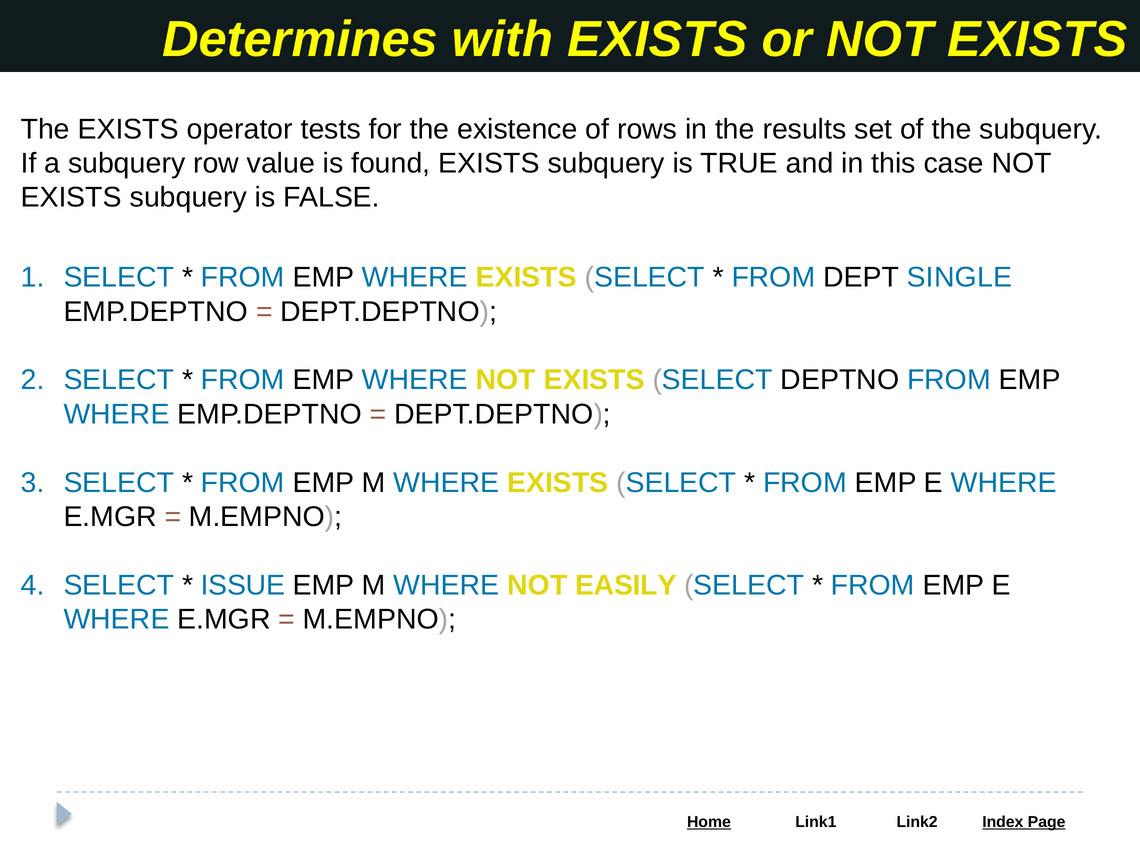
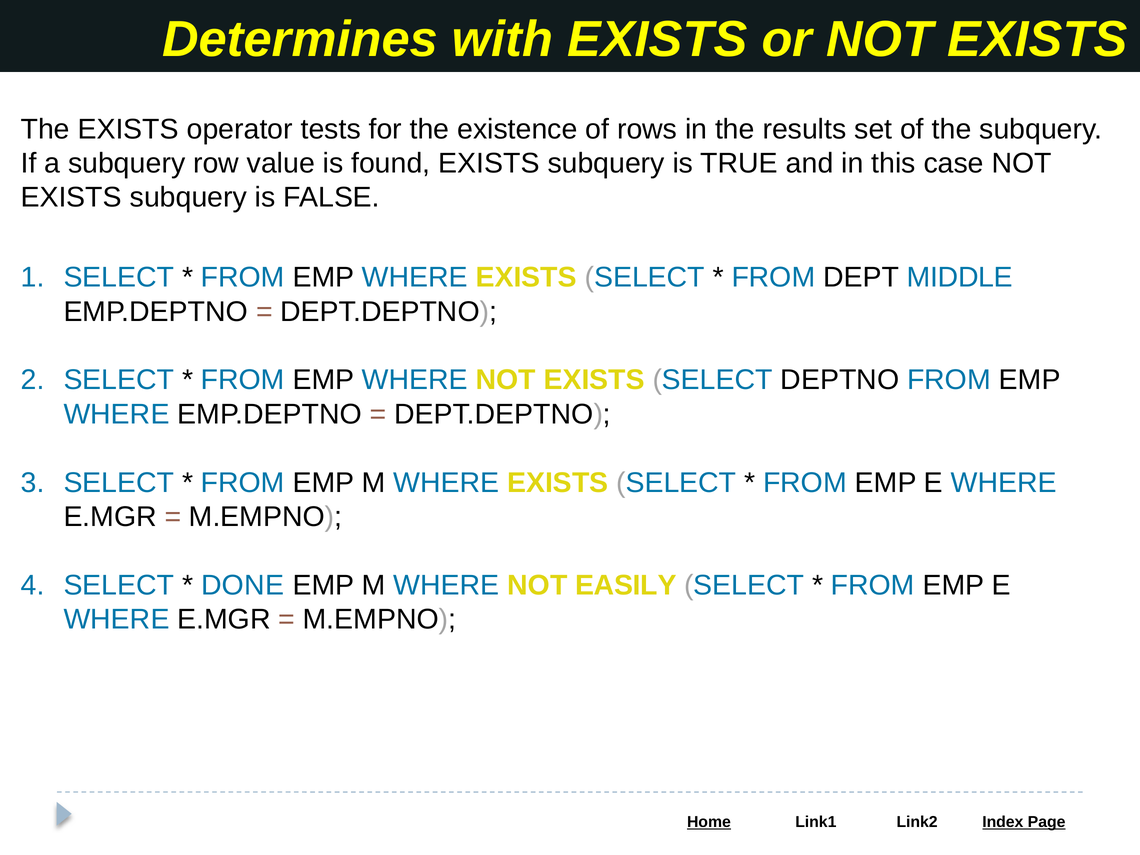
SINGLE: SINGLE -> MIDDLE (960, 277)
ISSUE: ISSUE -> DONE (243, 585)
